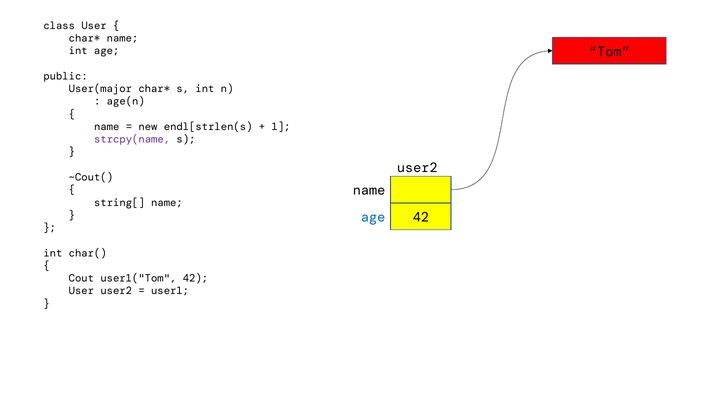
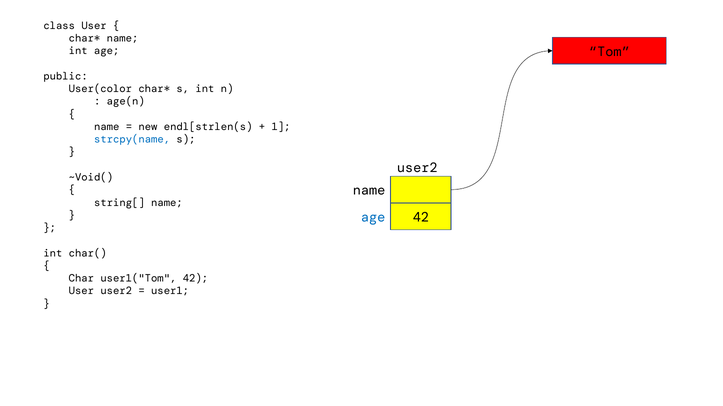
User(major: User(major -> User(color (100, 89)
strcpy(name colour: purple -> blue (132, 140)
~Cout(: ~Cout( -> ~Void( (91, 178)
Cout: Cout -> Char (81, 279)
